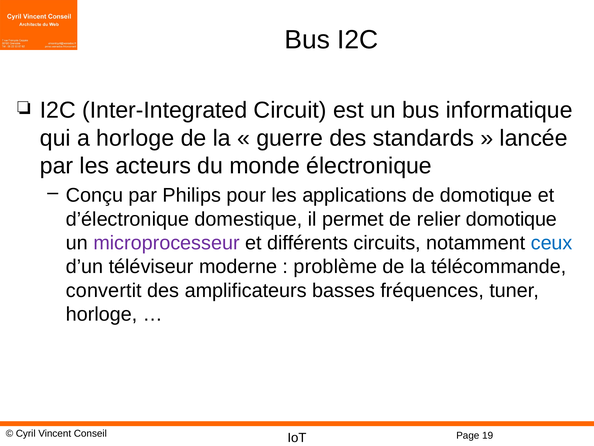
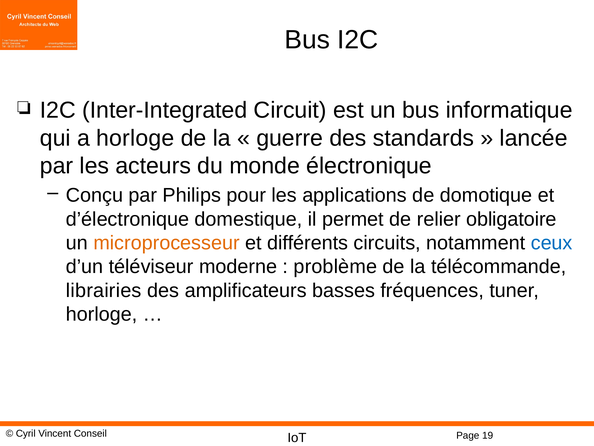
relier domotique: domotique -> obligatoire (511, 219)
microprocesseur colour: purple -> orange (167, 243)
convertit: convertit -> librairies (104, 290)
